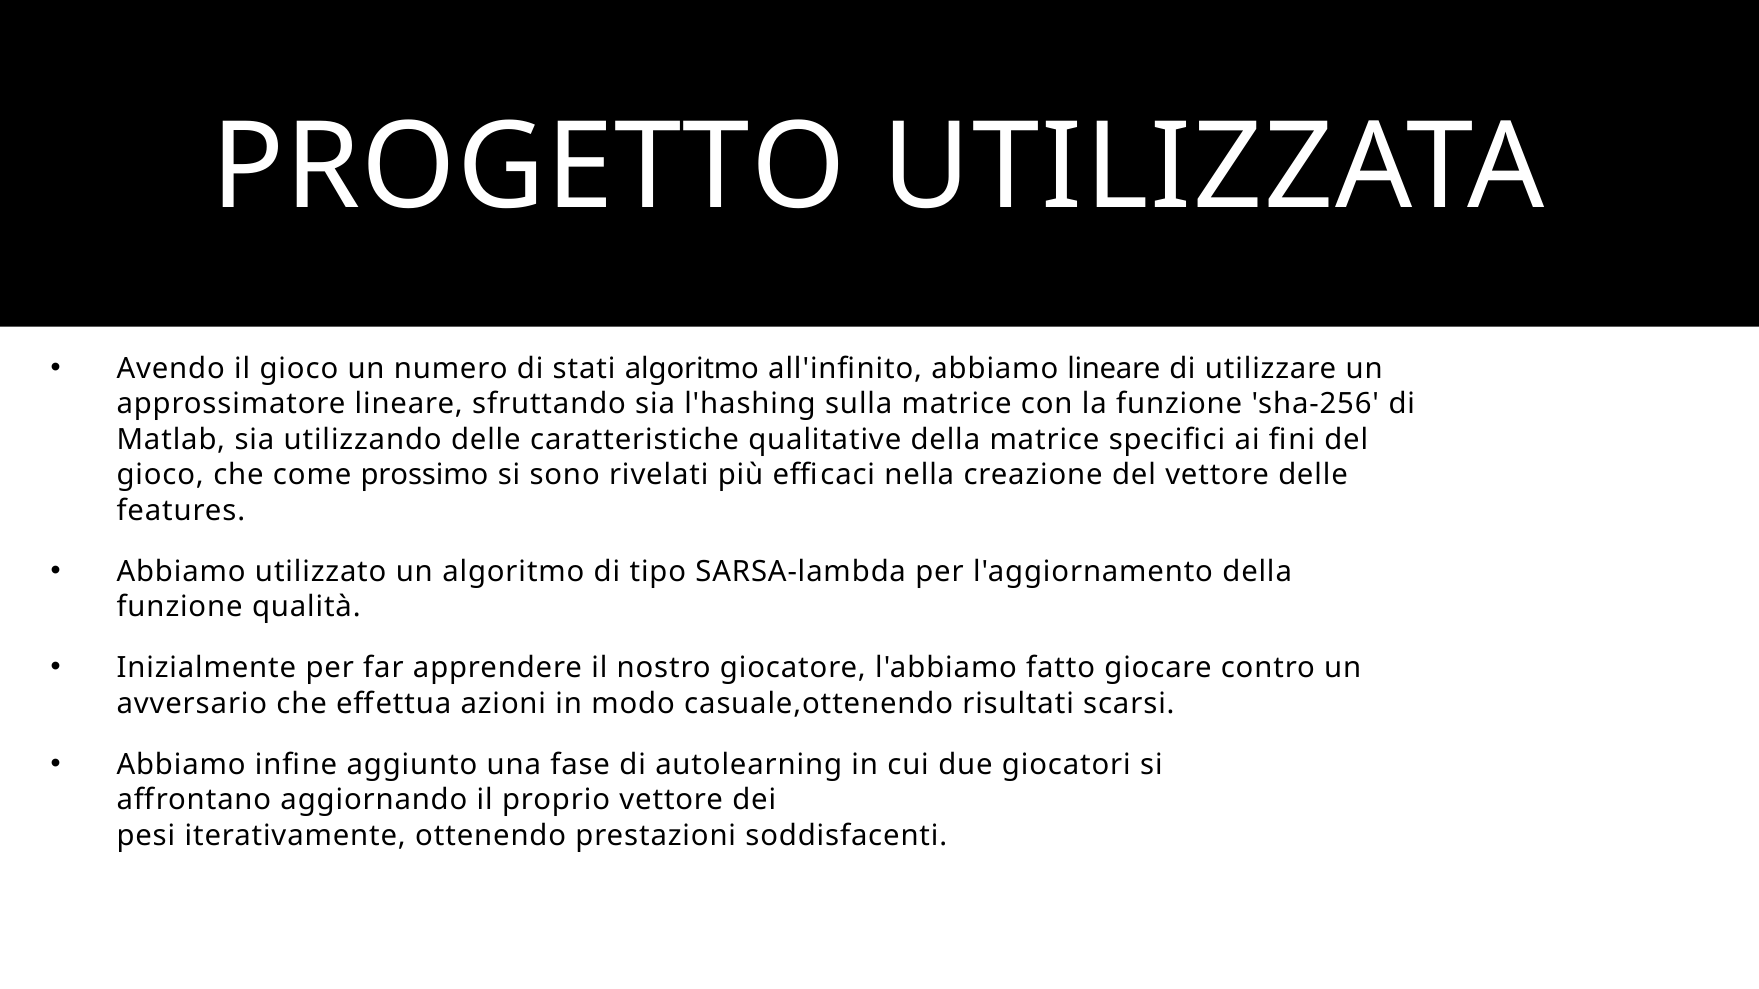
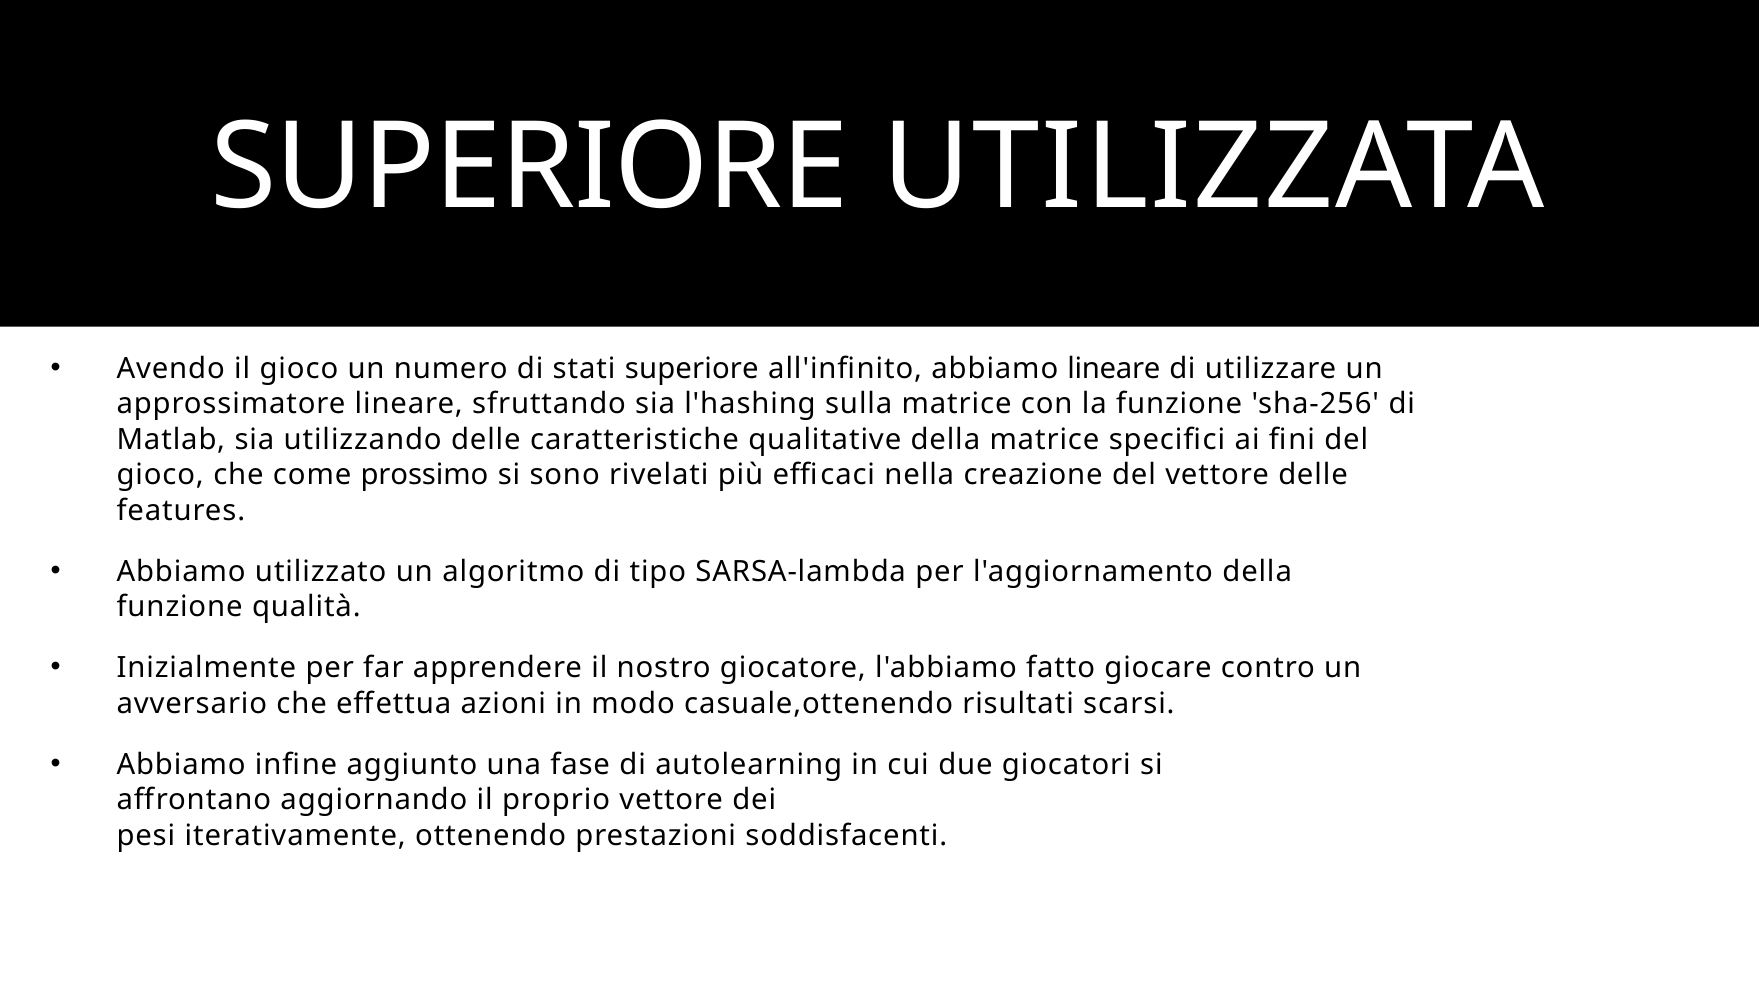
PROGETTO: PROGETTO -> SUPERIORE (530, 168)
stati algoritmo: algoritmo -> superiore (692, 369)
